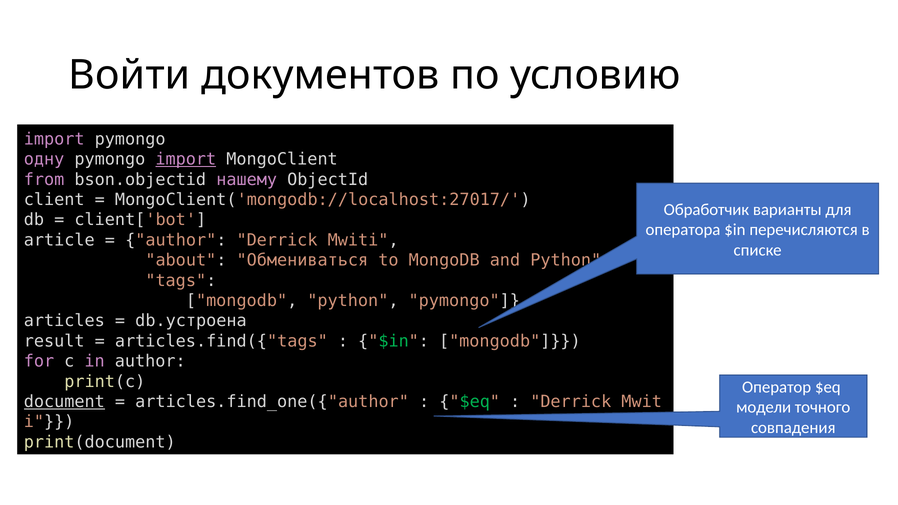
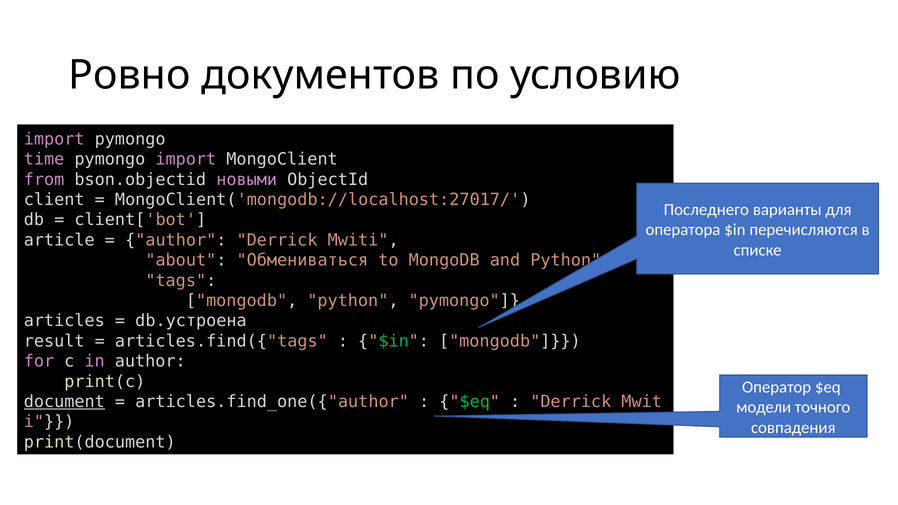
Войти: Войти -> Ровно (130, 75)
одну: одну -> time (44, 159)
import underline: present -> none (186, 159)
нашему: нашему -> новыми (247, 179)
Обработчик: Обработчик -> Последнего (706, 210)
